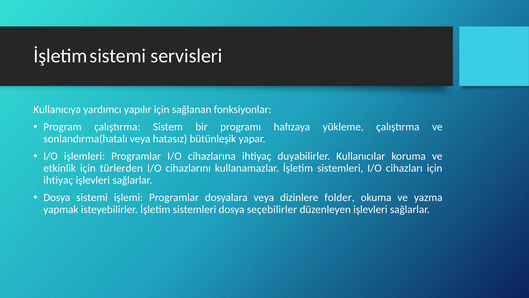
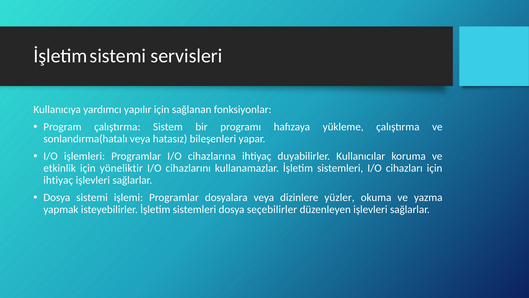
bütünleşik: bütünleşik -> bileşenleri (213, 139)
türlerden: türlerden -> yöneliktir (121, 168)
folder: folder -> yüzler (340, 197)
